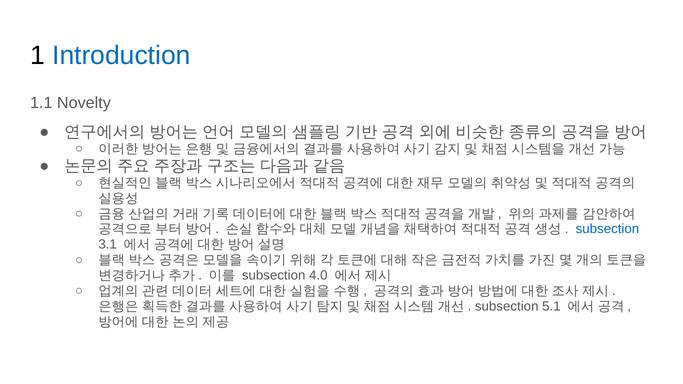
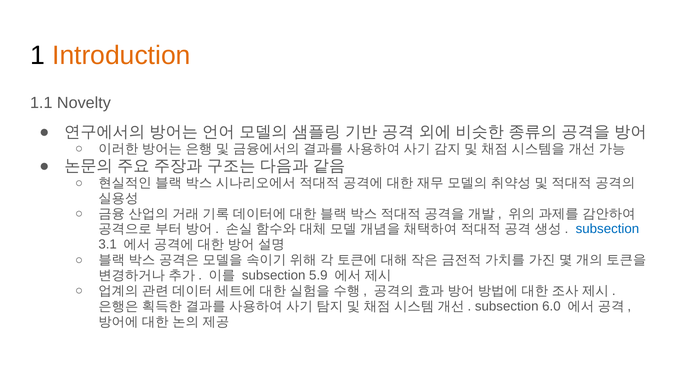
Introduction colour: blue -> orange (121, 55)
4.0: 4.0 -> 5.9 (318, 276)
5.1: 5.1 -> 6.0 (551, 306)
